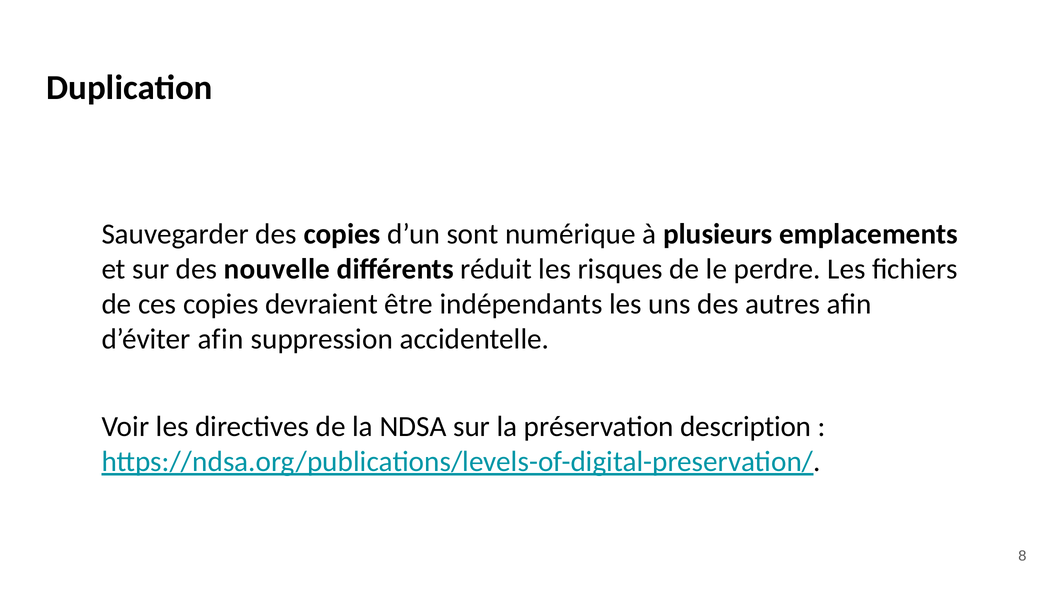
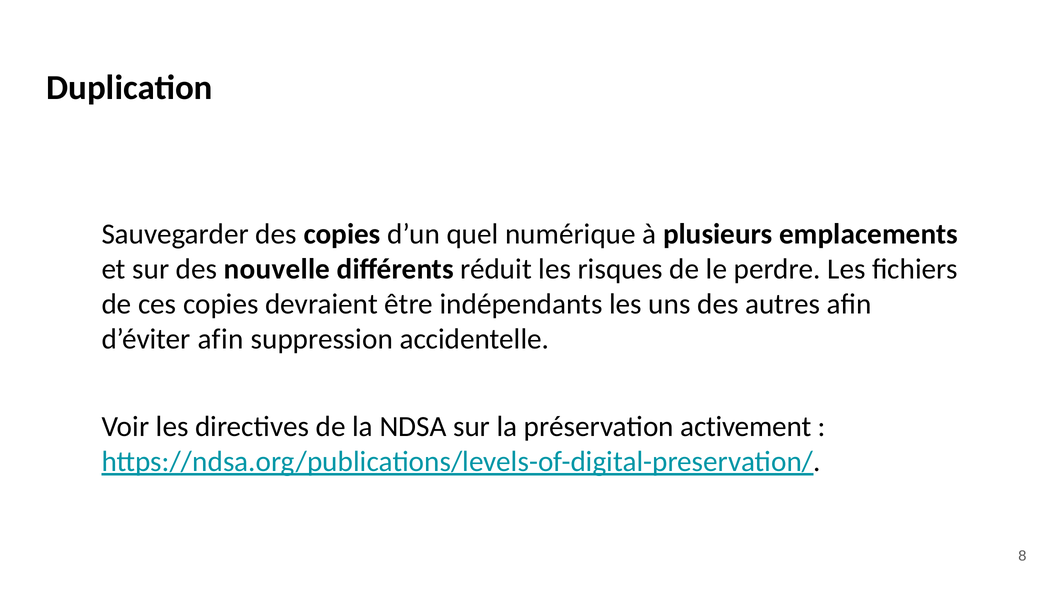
sont: sont -> quel (472, 234)
description: description -> activement (746, 427)
